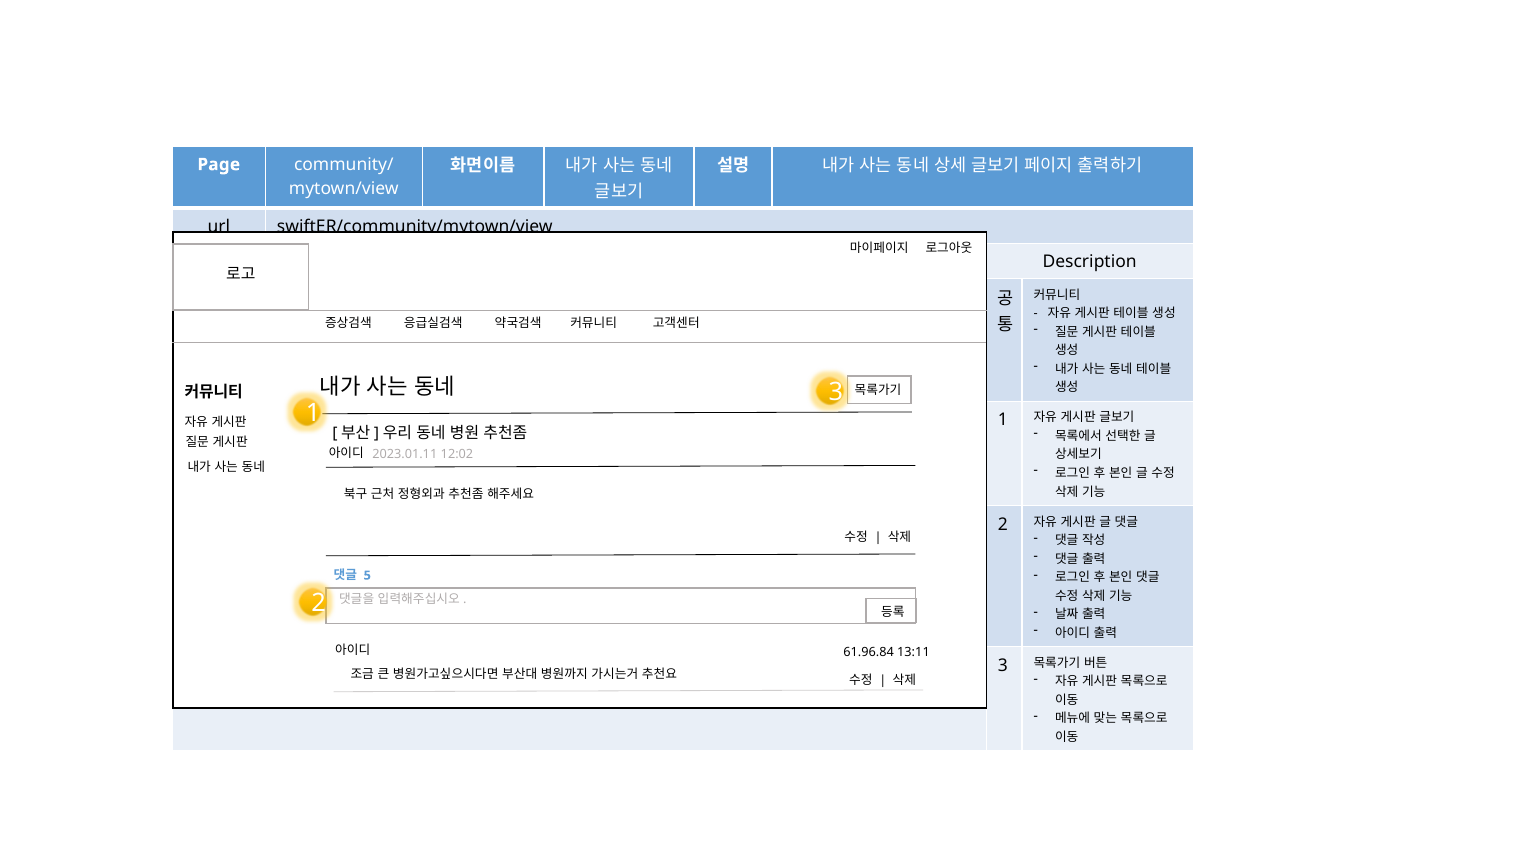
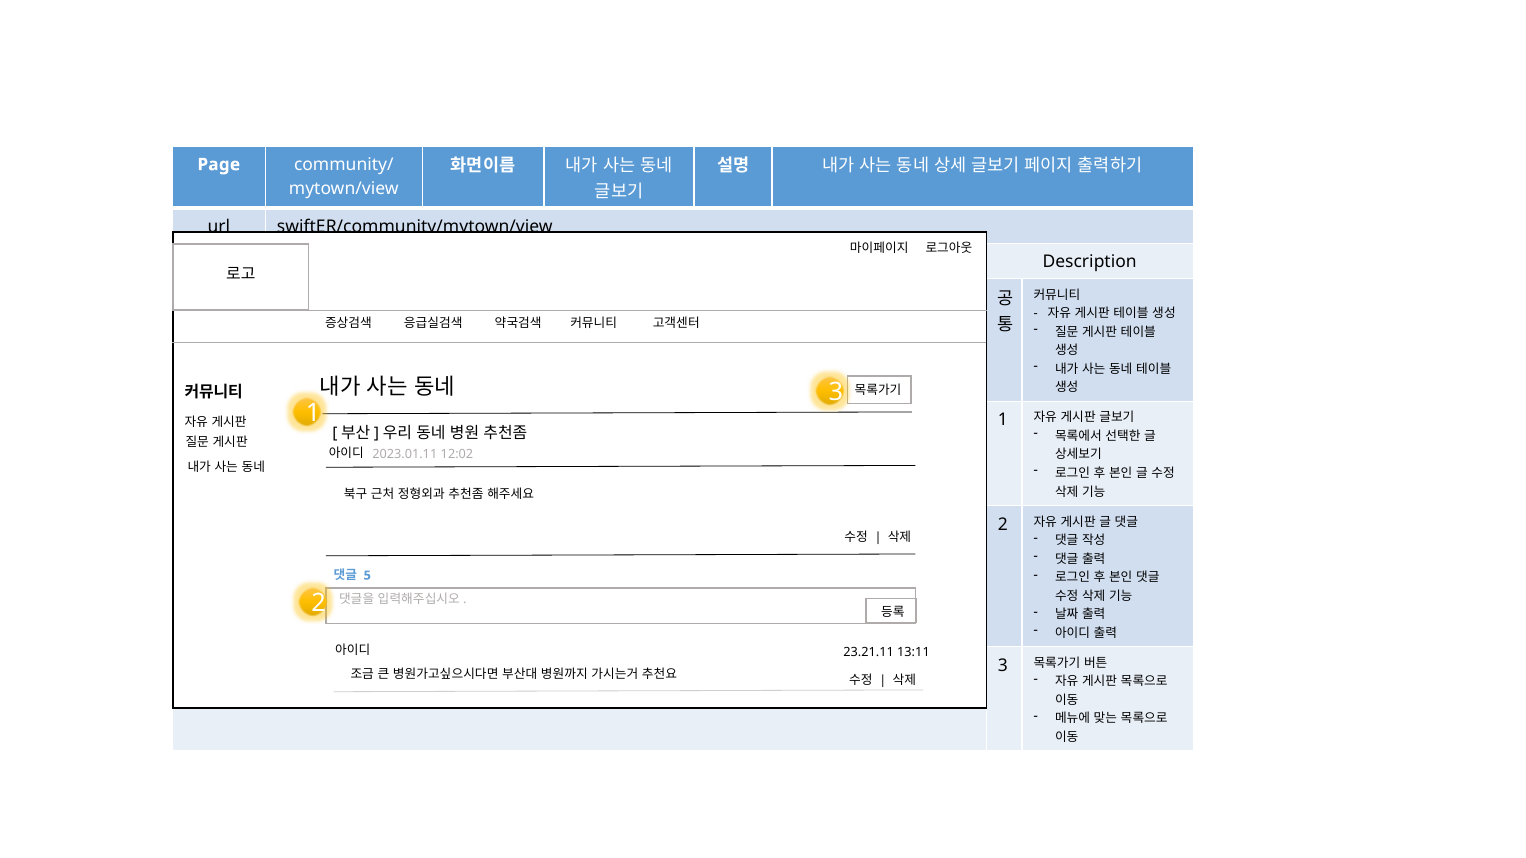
61.96.84: 61.96.84 -> 23.21.11 (869, 652)
